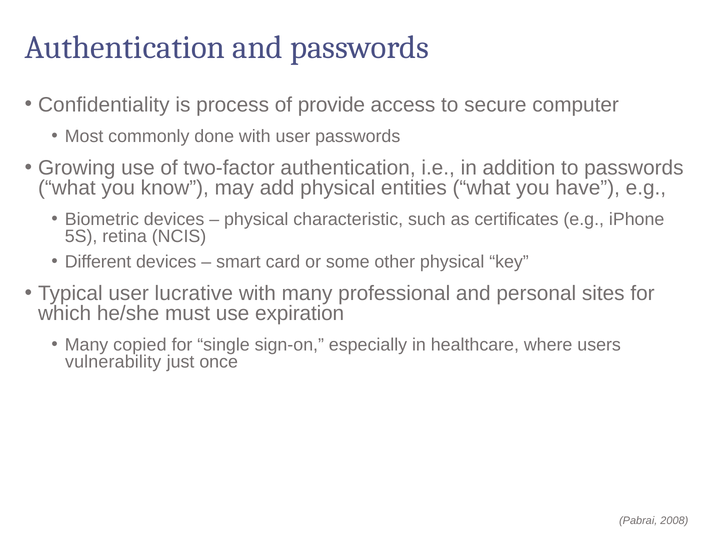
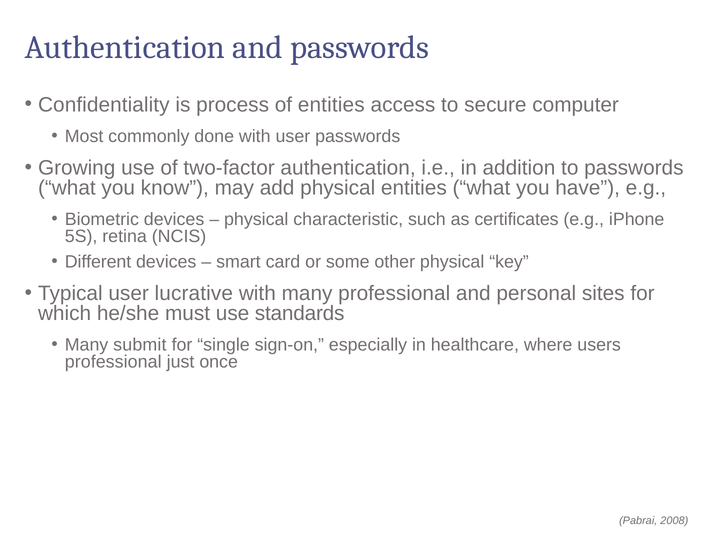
of provide: provide -> entities (331, 105)
expiration: expiration -> standards (300, 313)
copied: copied -> submit (140, 345)
vulnerability: vulnerability -> professional (113, 362)
